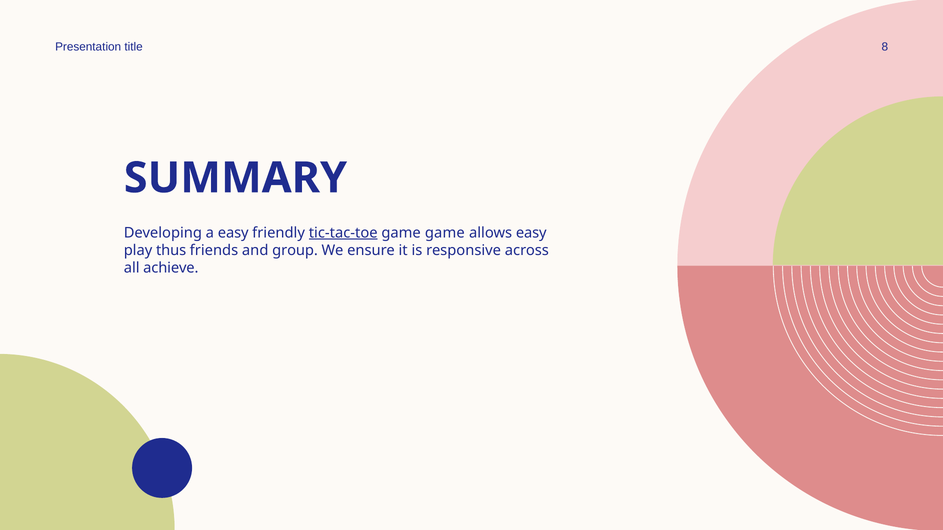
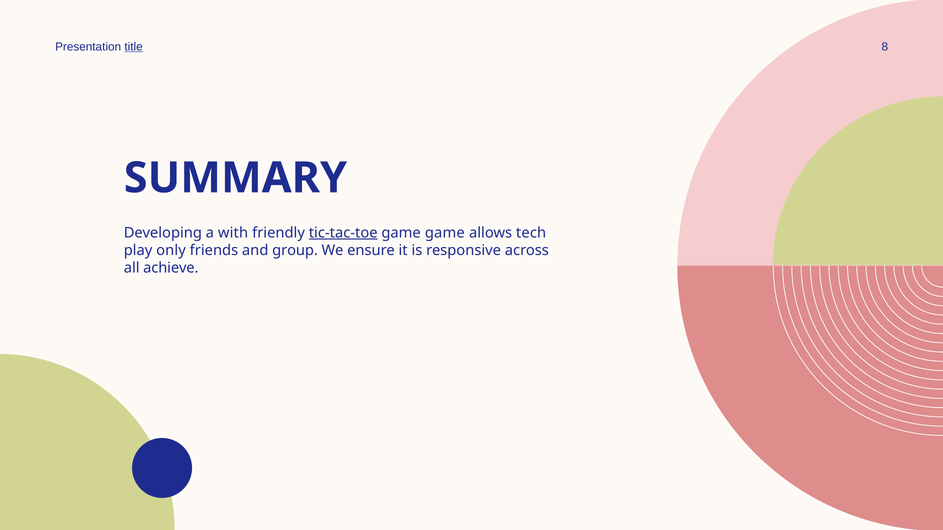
title underline: none -> present (134, 47)
a easy: easy -> with (233, 233)
allows easy: easy -> tech (531, 233)
thus: thus -> only (171, 251)
